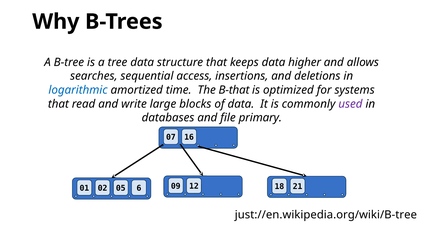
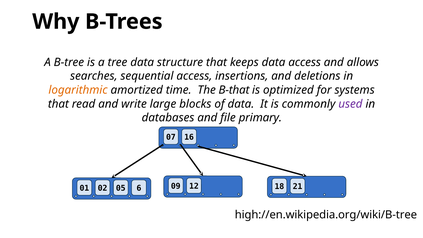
data higher: higher -> access (305, 62)
logarithmic colour: blue -> orange (78, 90)
just://en.wikipedia.org/wiki/B-tree: just://en.wikipedia.org/wiki/B-tree -> high://en.wikipedia.org/wiki/B-tree (326, 215)
